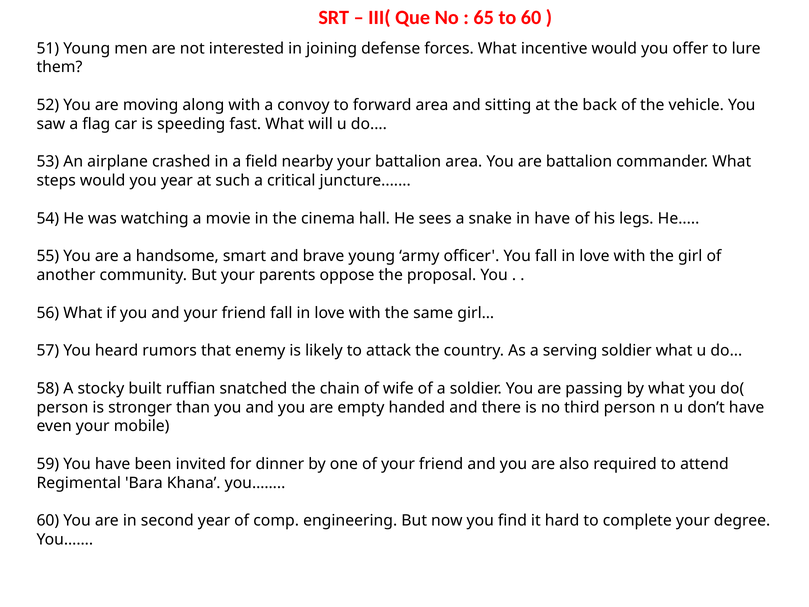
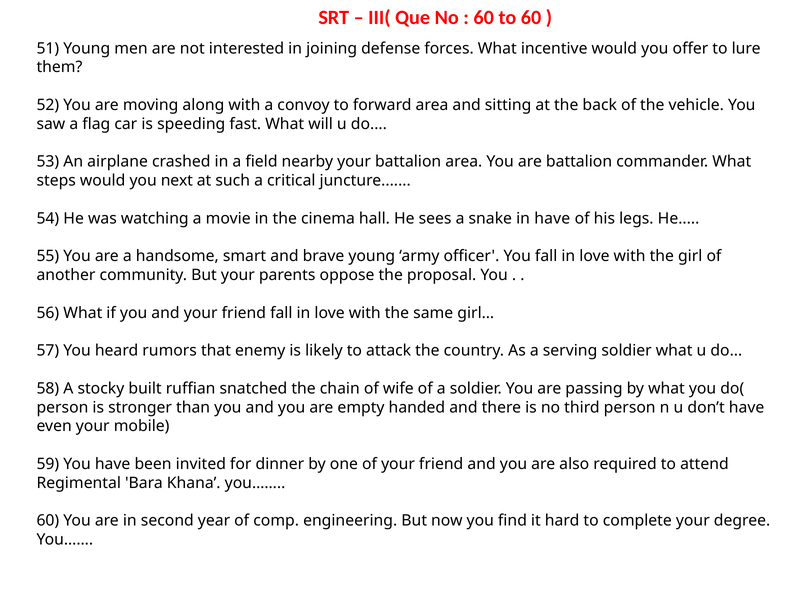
65: 65 -> 60 (484, 18)
you year: year -> next (177, 181)
